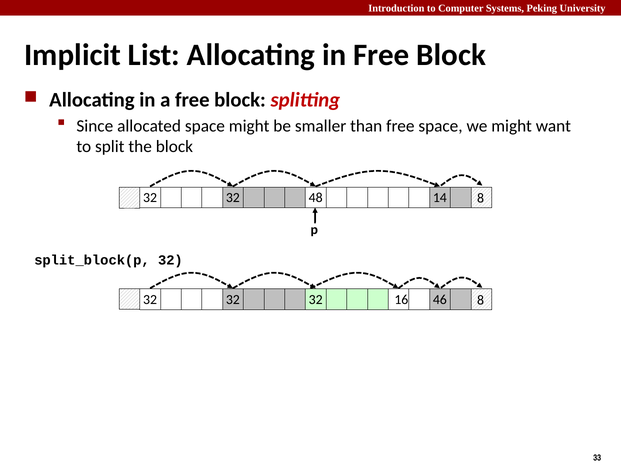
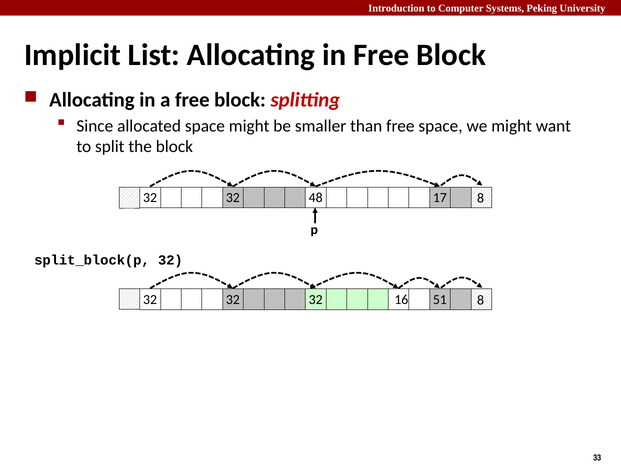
14: 14 -> 17 (440, 198)
46: 46 -> 51 (440, 299)
